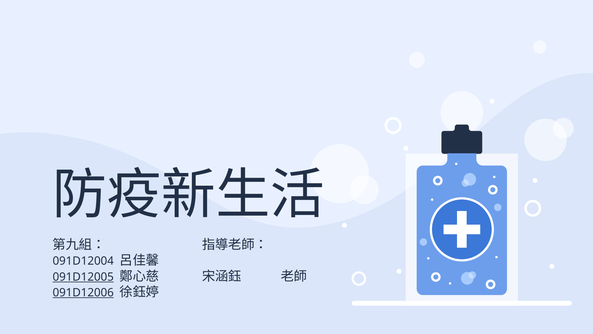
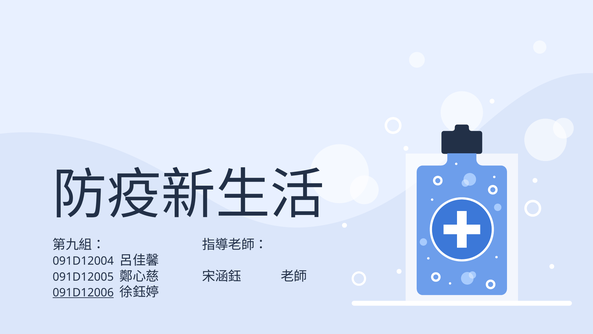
091D12005 underline: present -> none (83, 277)
